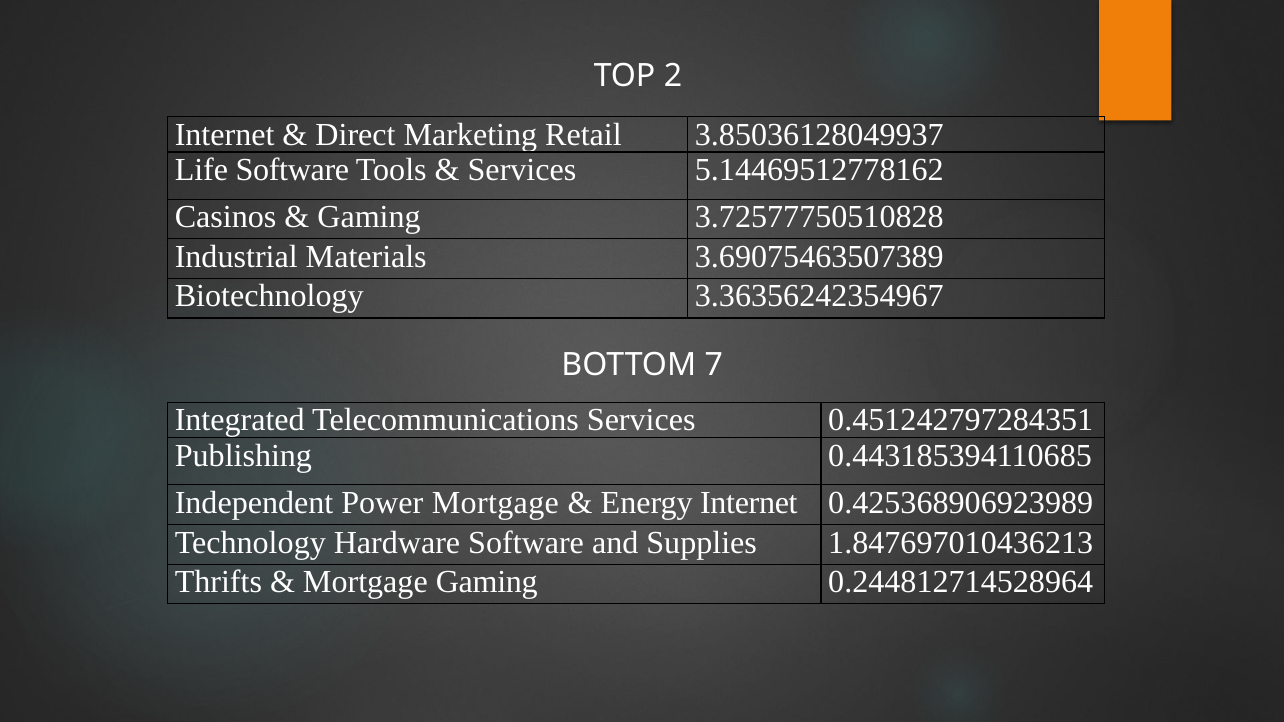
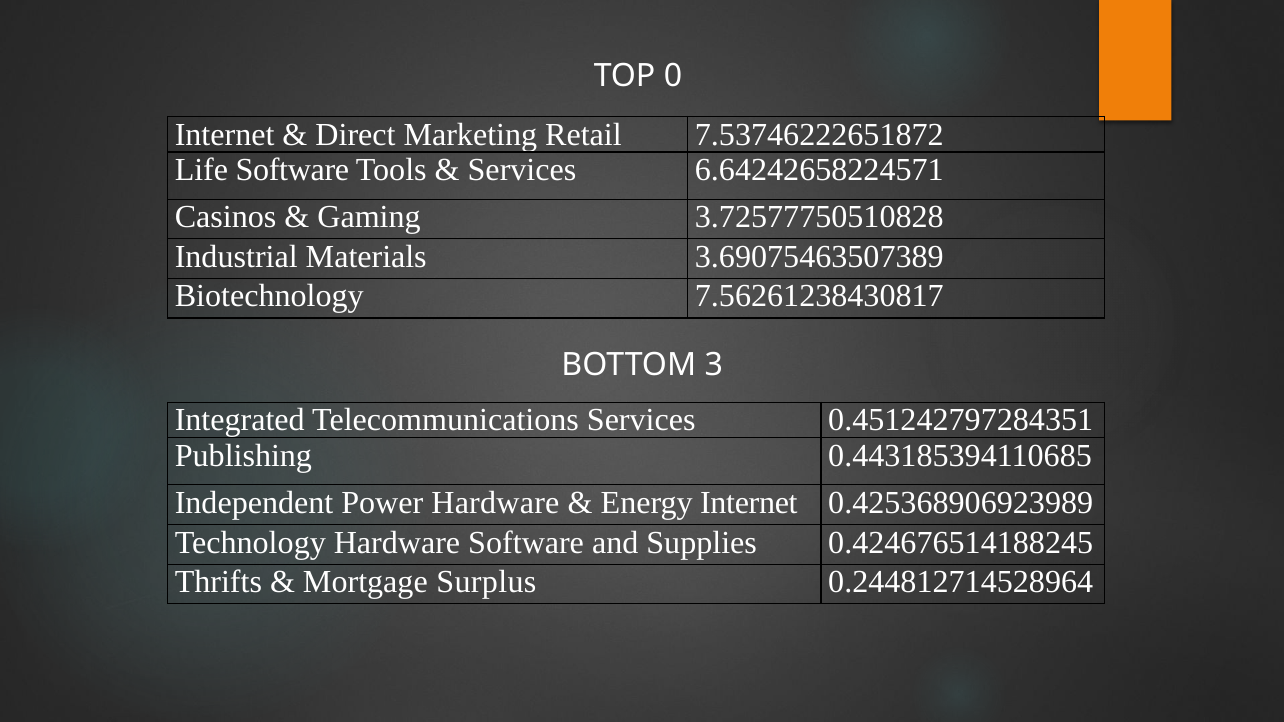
2: 2 -> 0 (673, 76)
3.85036128049937: 3.85036128049937 -> 7.53746222651872 (819, 134)
5.14469512778162: 5.14469512778162 -> 6.64242658224571 (819, 170)
3.36356242354967: 3.36356242354967 -> 7.56261238430817 (819, 296)
7: 7 -> 3 (714, 365)
Power Mortgage: Mortgage -> Hardware (495, 503)
1.847697010436213: 1.847697010436213 -> 0.424676514188245 (961, 543)
Mortgage Gaming: Gaming -> Surplus (486, 582)
